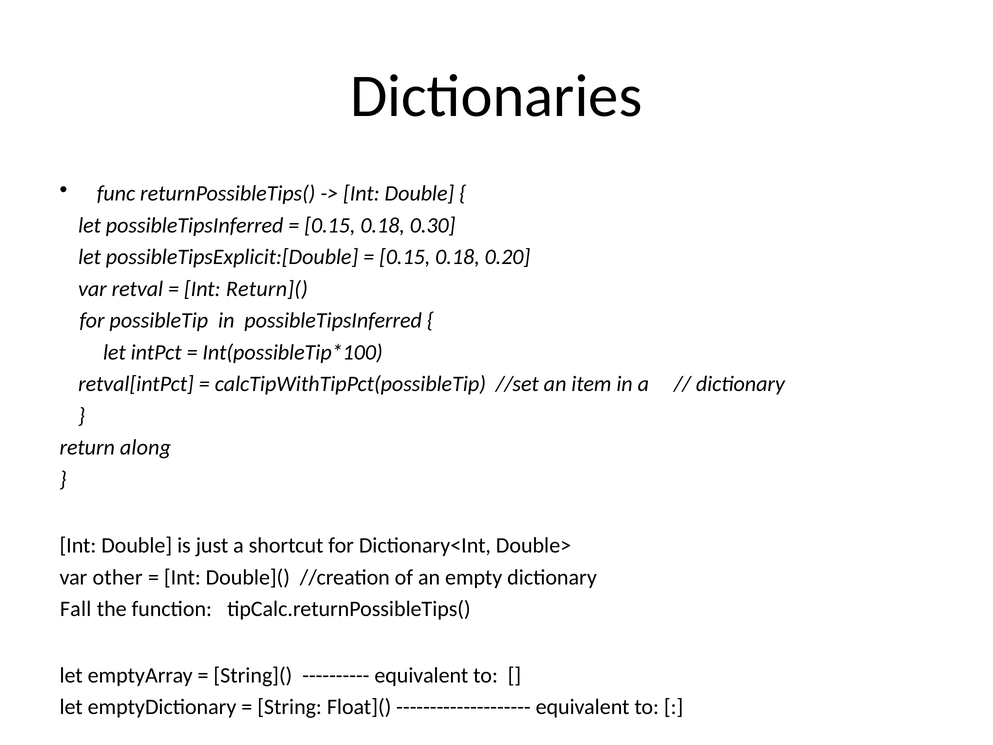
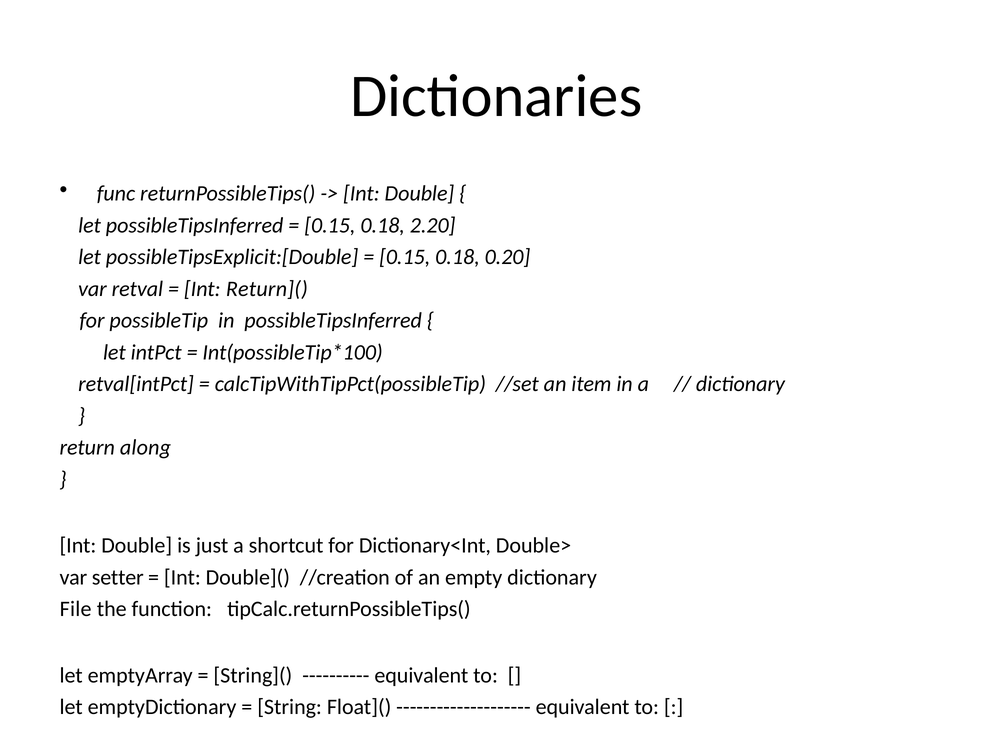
0.30: 0.30 -> 2.20 (433, 225)
other: other -> setter (118, 577)
Fall: Fall -> File (76, 609)
